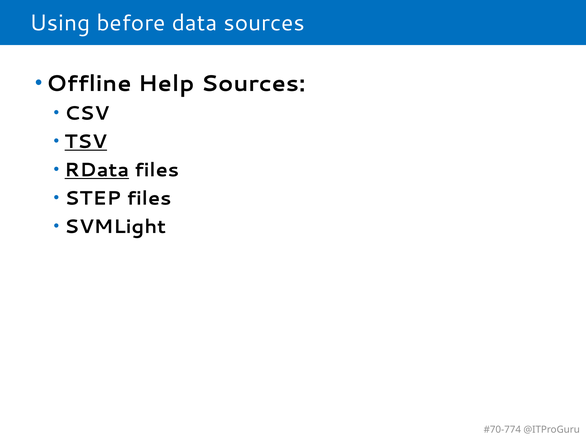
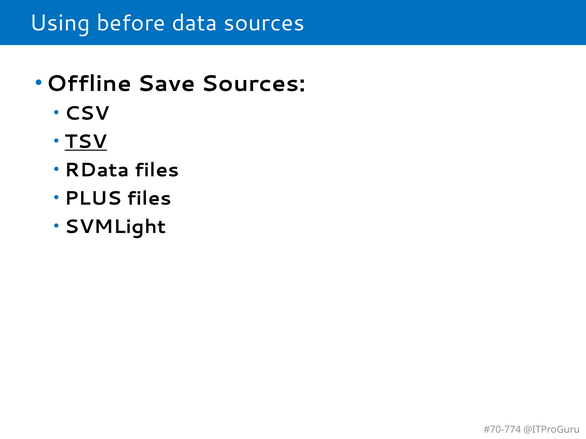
Help: Help -> Save (166, 84)
RData underline: present -> none (97, 170)
STEP: STEP -> PLUS (93, 199)
